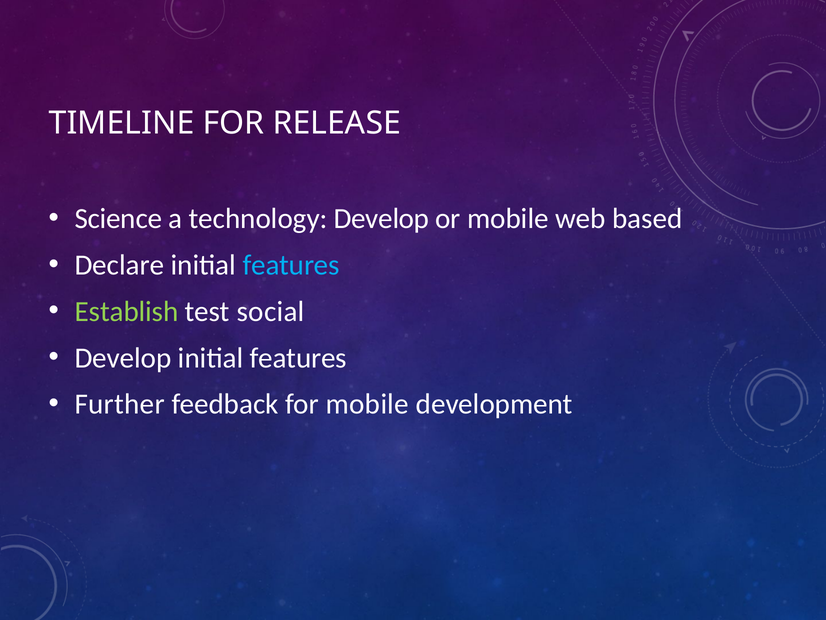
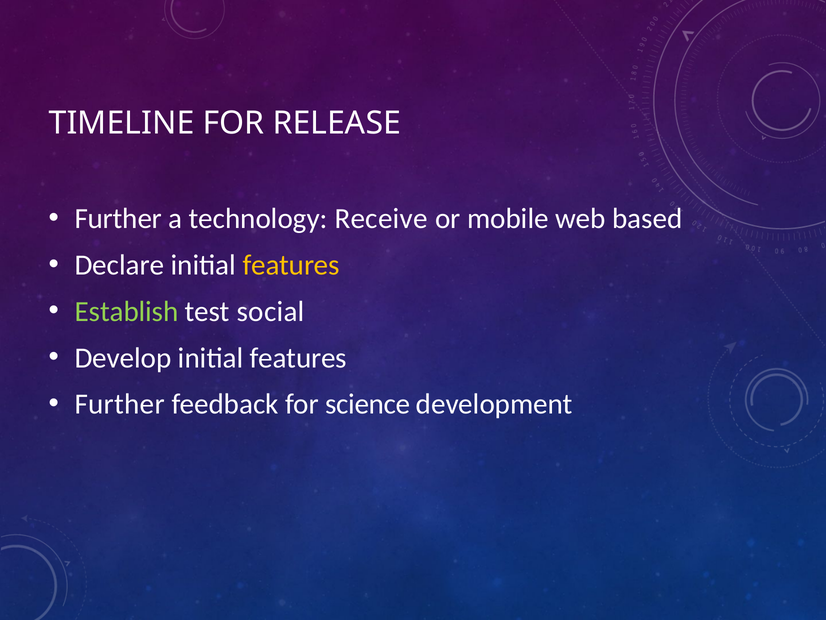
Science: Science -> Further (118, 218)
technology Develop: Develop -> Receive (381, 218)
features colour: light blue -> yellow (291, 265)
for mobile: mobile -> science (368, 404)
